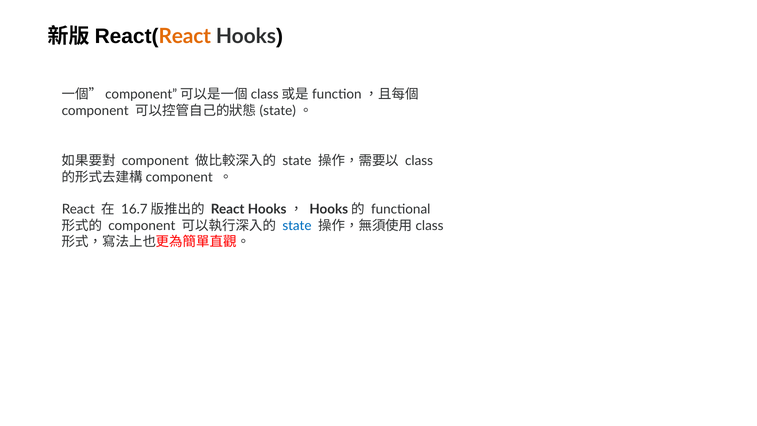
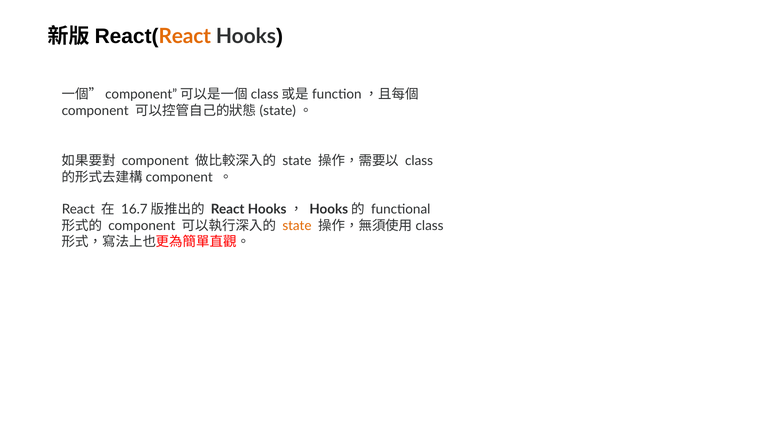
state colour: blue -> orange (297, 226)
